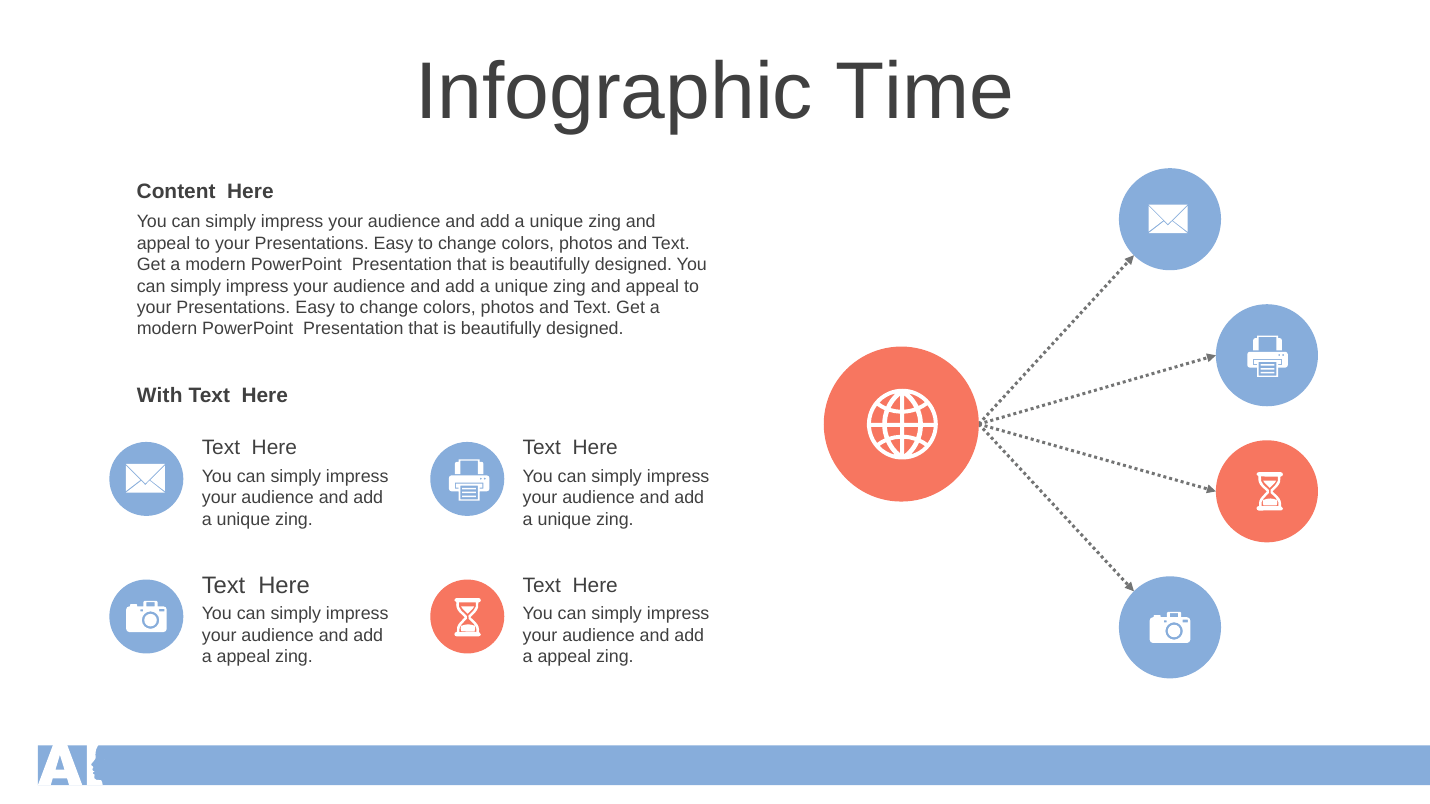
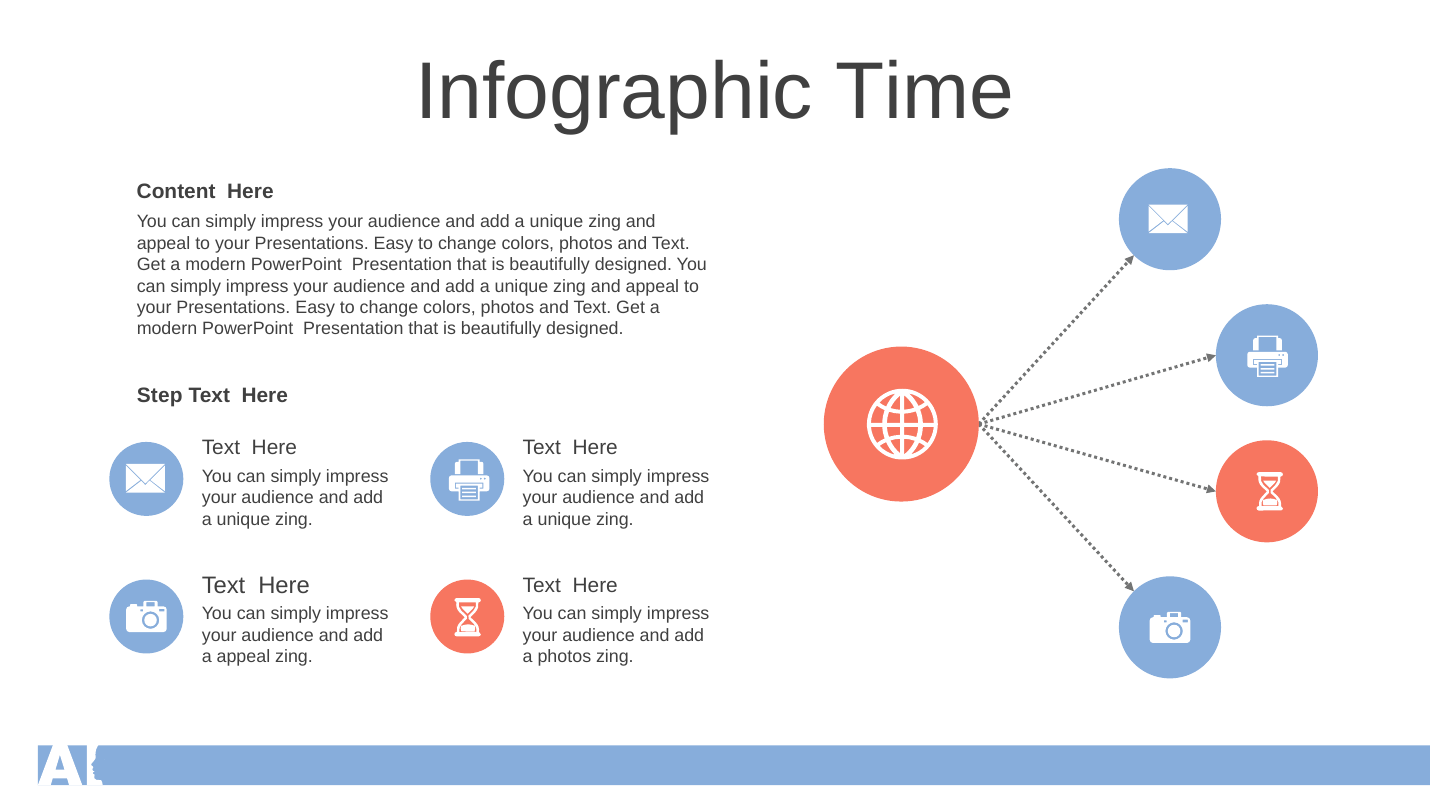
With: With -> Step (160, 396)
appeal: appeal -> photos (564, 657)
